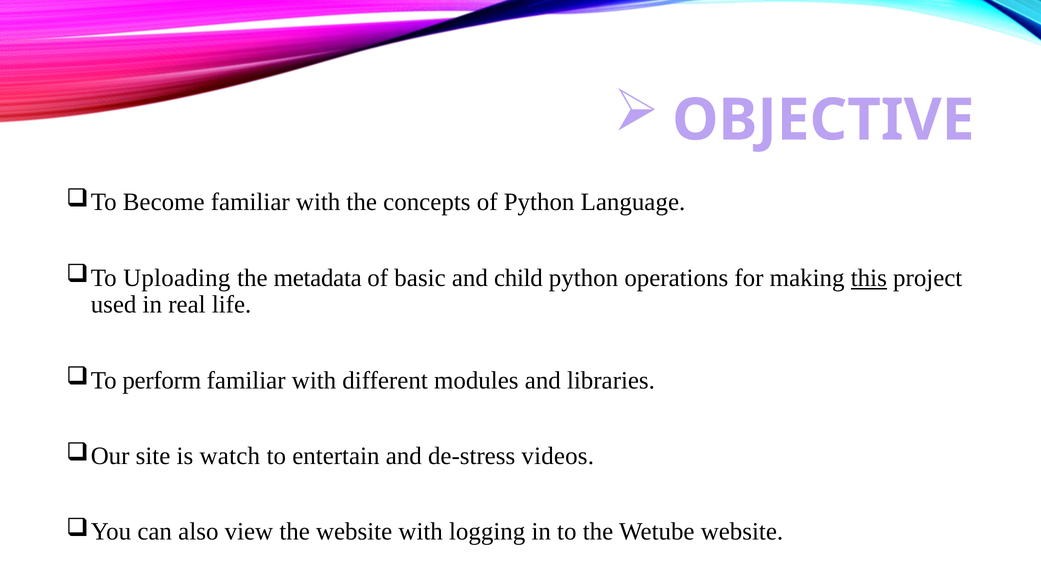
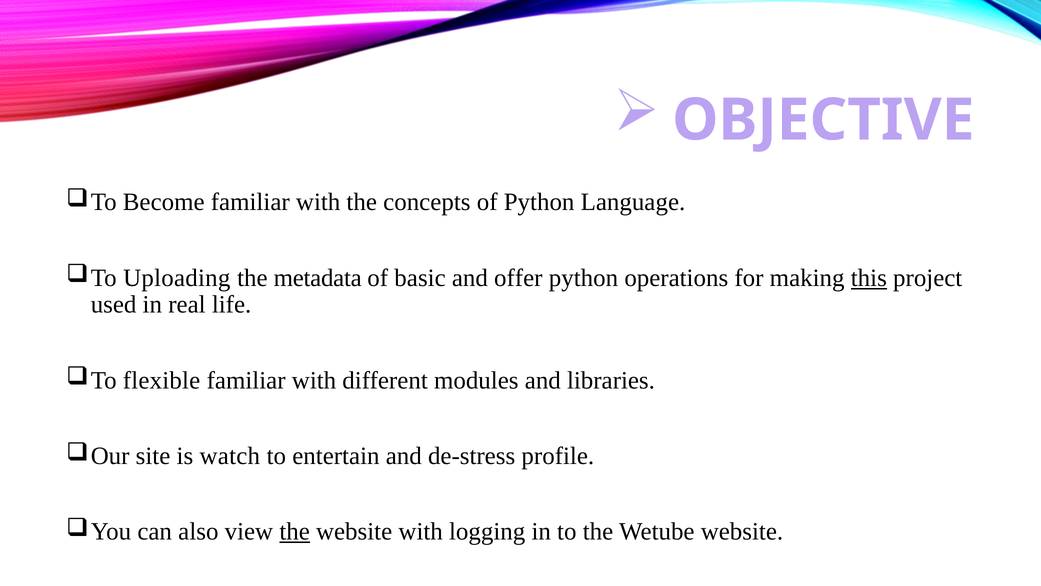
child: child -> offer (518, 278)
perform: perform -> flexible (162, 380)
videos: videos -> profile (558, 456)
the underline: none -> present (295, 531)
